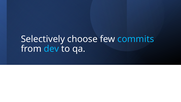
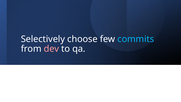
dev colour: light blue -> pink (51, 49)
